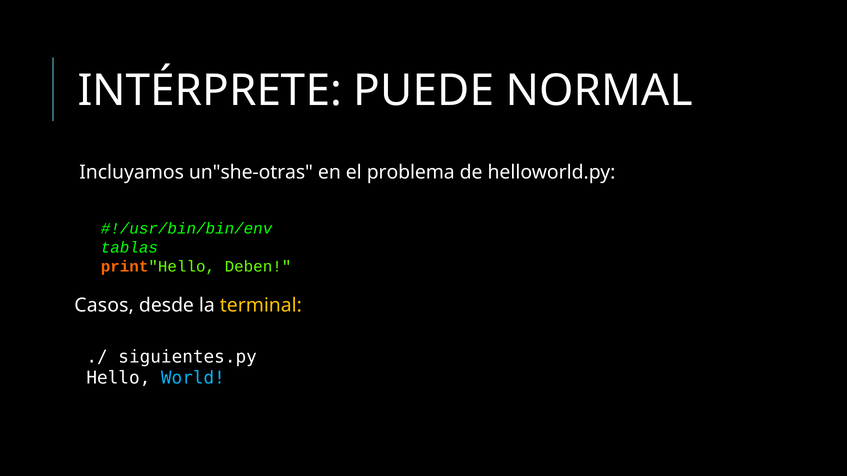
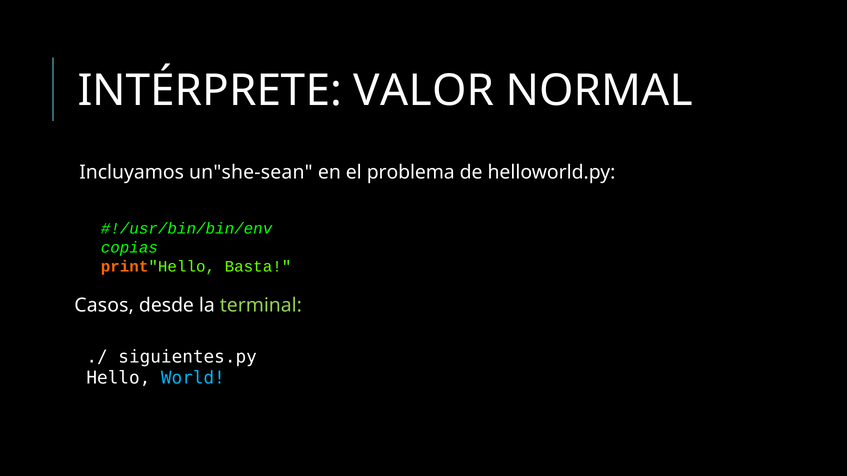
PUEDE: PUEDE -> VALOR (424, 91)
un"she-otras: un"she-otras -> un"she-sean (251, 172)
tablas: tablas -> copias (129, 248)
Deben: Deben -> Basta (258, 267)
terminal colour: yellow -> light green (261, 305)
